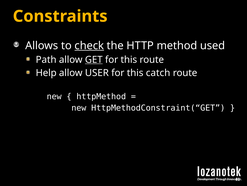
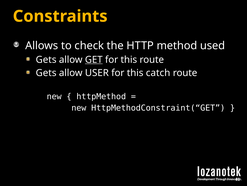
check underline: present -> none (89, 45)
Path: Path -> Gets (46, 59)
Help: Help -> Gets (46, 73)
